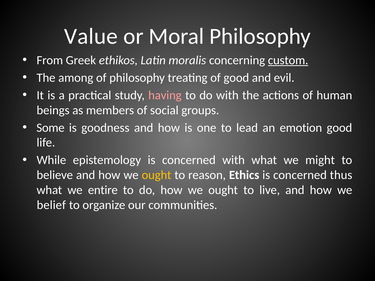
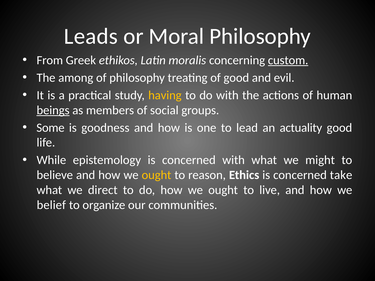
Value: Value -> Leads (91, 36)
having colour: pink -> yellow (165, 95)
beings underline: none -> present (53, 110)
emotion: emotion -> actuality (301, 128)
thus: thus -> take (341, 175)
entire: entire -> direct (103, 190)
